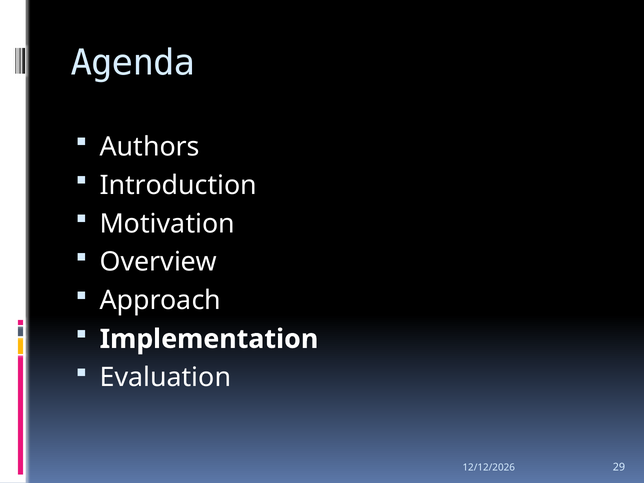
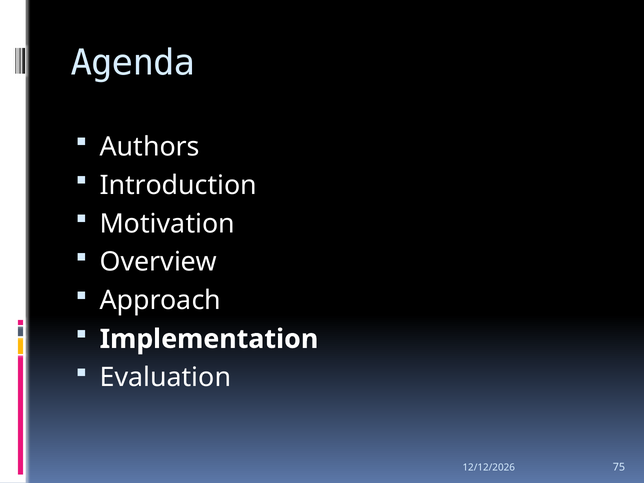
29: 29 -> 75 (619, 467)
